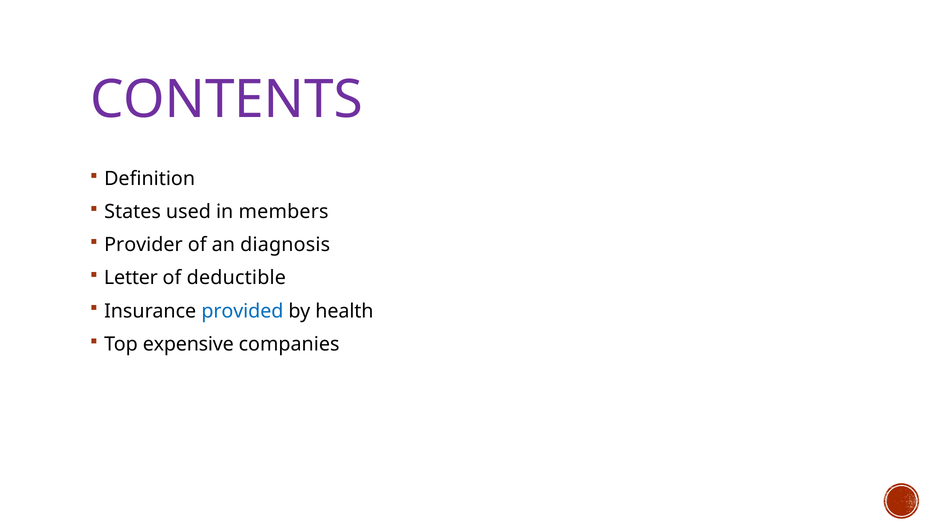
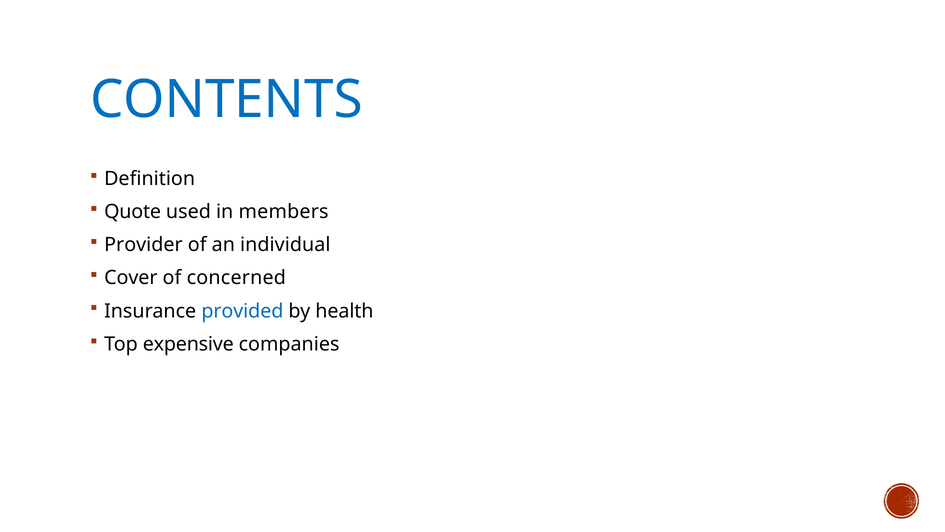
CONTENTS colour: purple -> blue (226, 100)
States: States -> Quote (133, 212)
diagnosis: diagnosis -> individual (285, 245)
Letter: Letter -> Cover (131, 278)
deductible: deductible -> concerned (236, 278)
